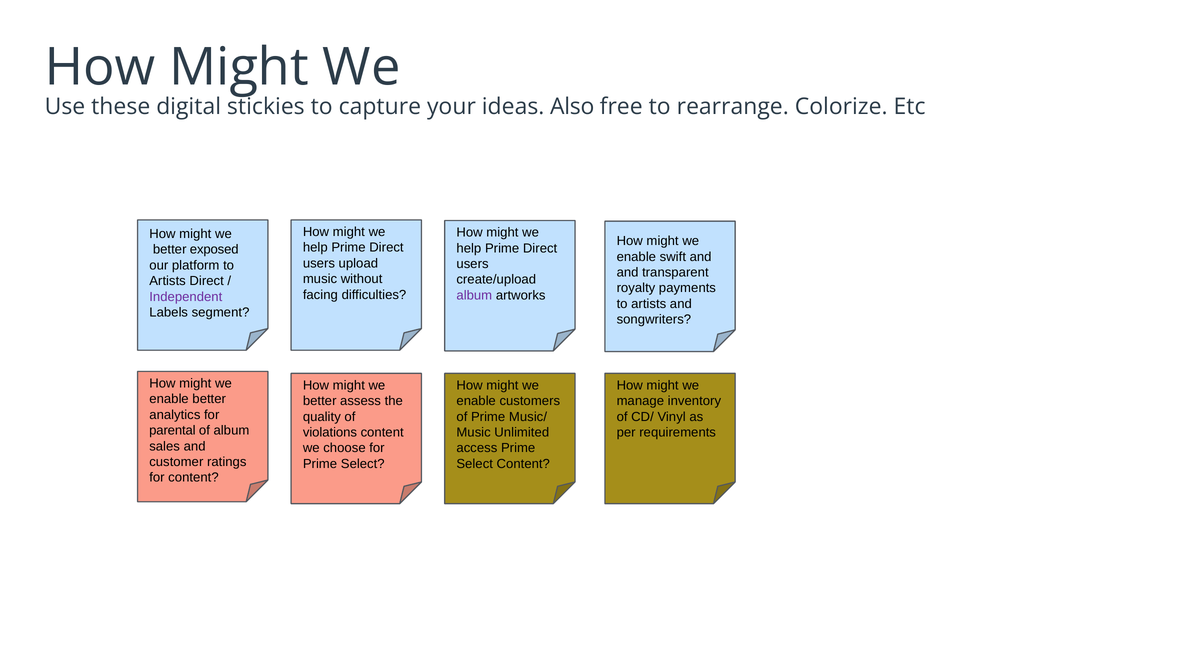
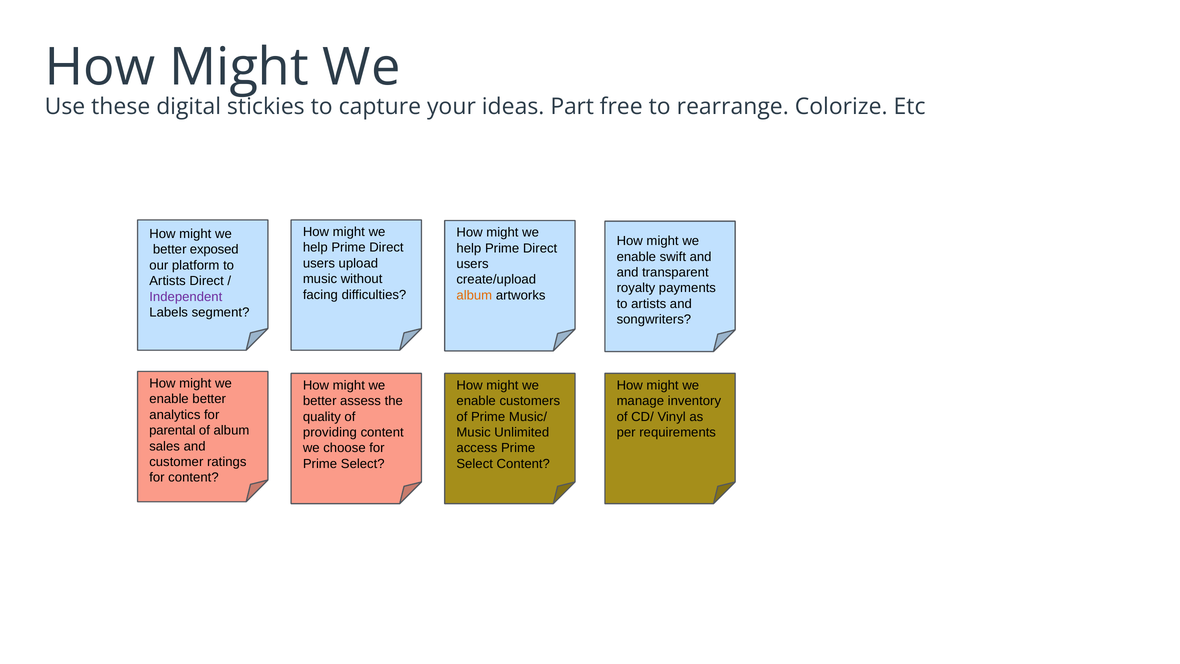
Also: Also -> Part (572, 107)
album colour: purple -> orange (474, 295)
violations: violations -> providing (330, 432)
